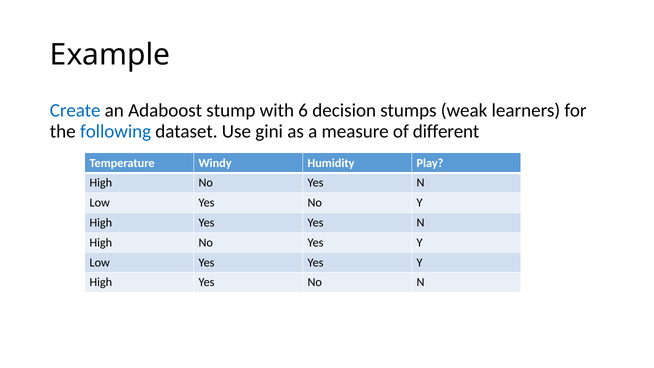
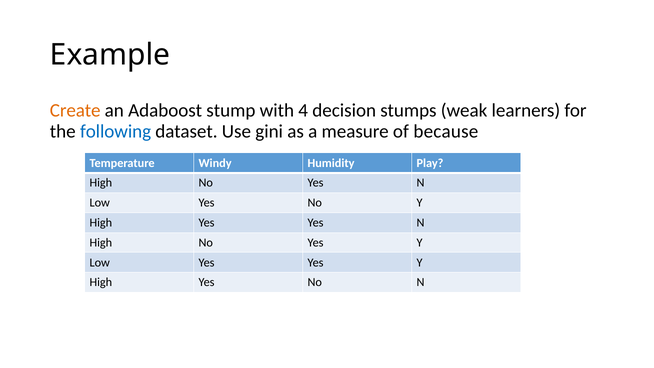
Create colour: blue -> orange (75, 111)
6: 6 -> 4 (303, 111)
different: different -> because (446, 131)
